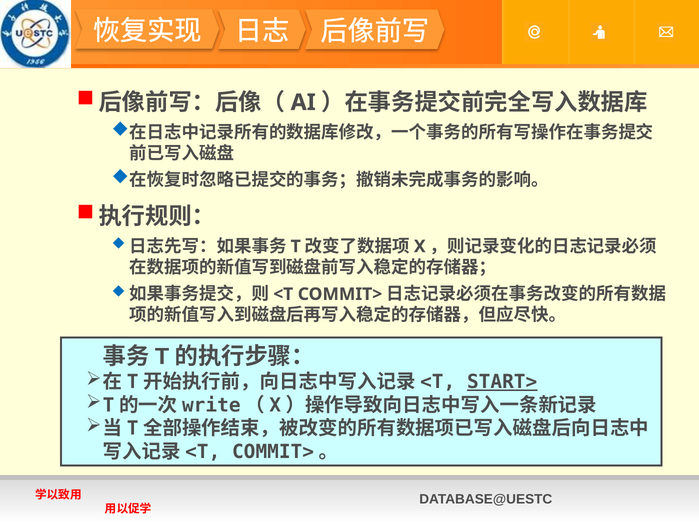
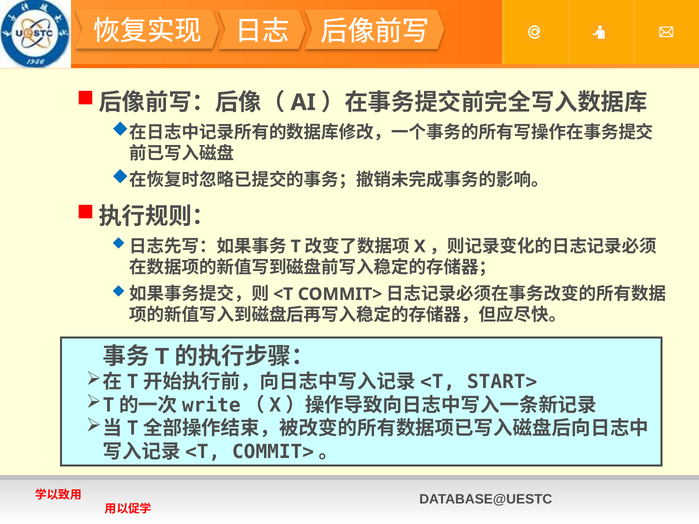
START> underline: present -> none (502, 382)
